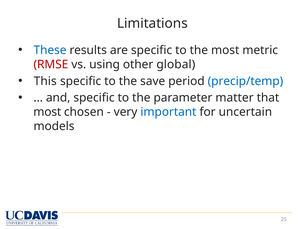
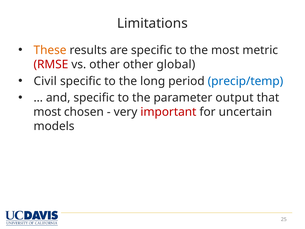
These colour: blue -> orange (50, 50)
vs using: using -> other (105, 64)
This: This -> Civil (45, 81)
save: save -> long (153, 81)
matter: matter -> output (234, 98)
important colour: blue -> red (168, 112)
